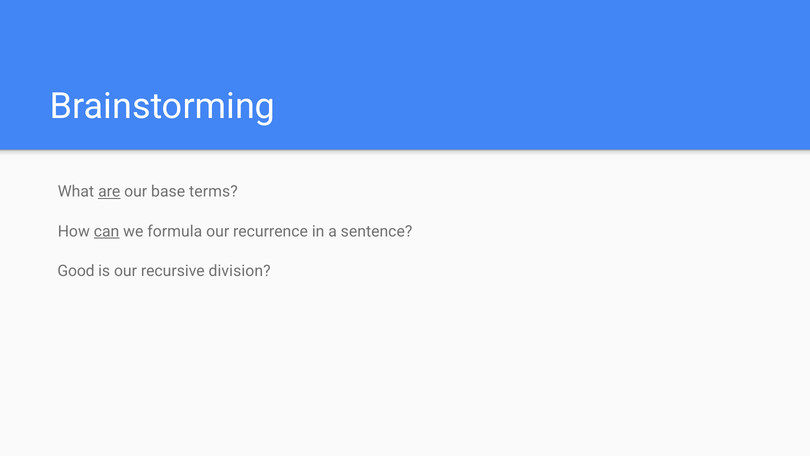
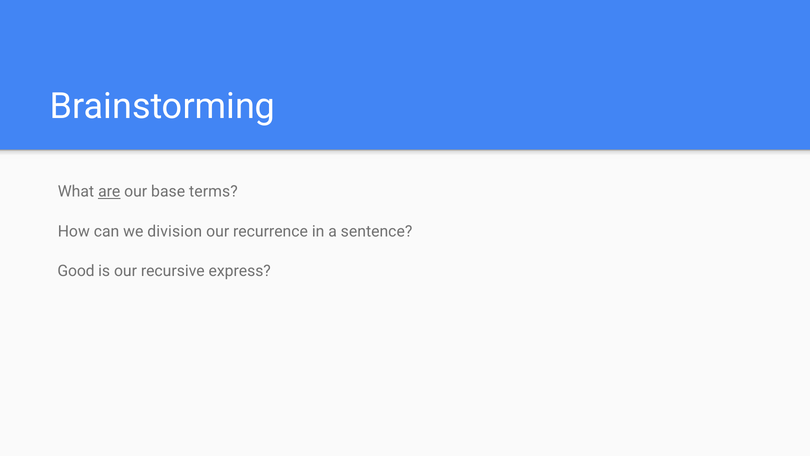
can underline: present -> none (107, 231)
formula: formula -> division (175, 231)
division: division -> express (240, 271)
